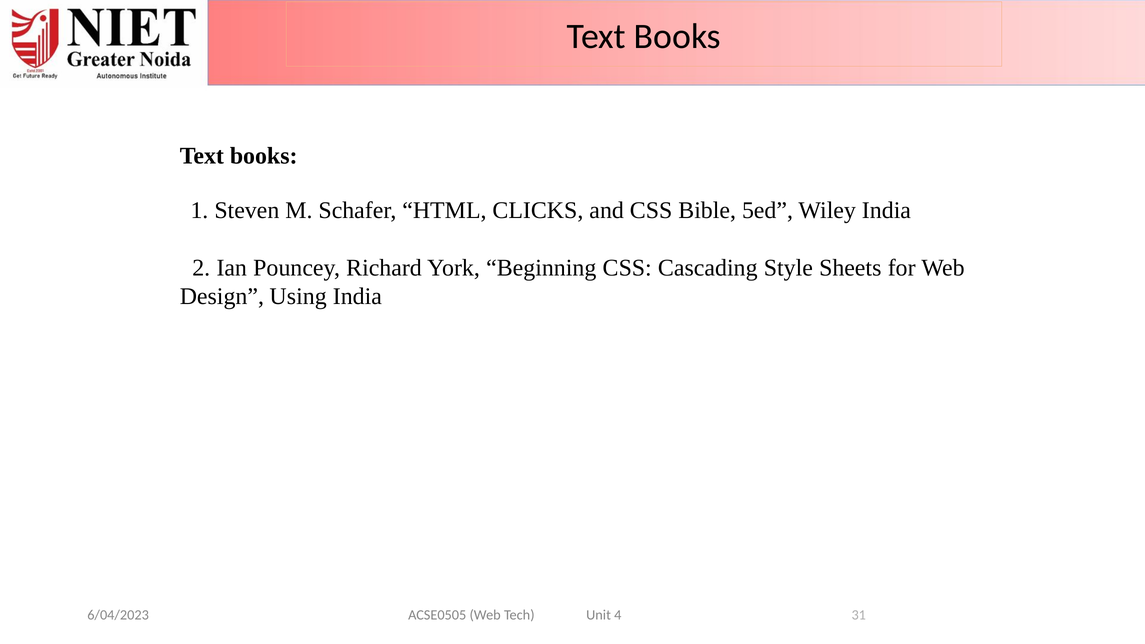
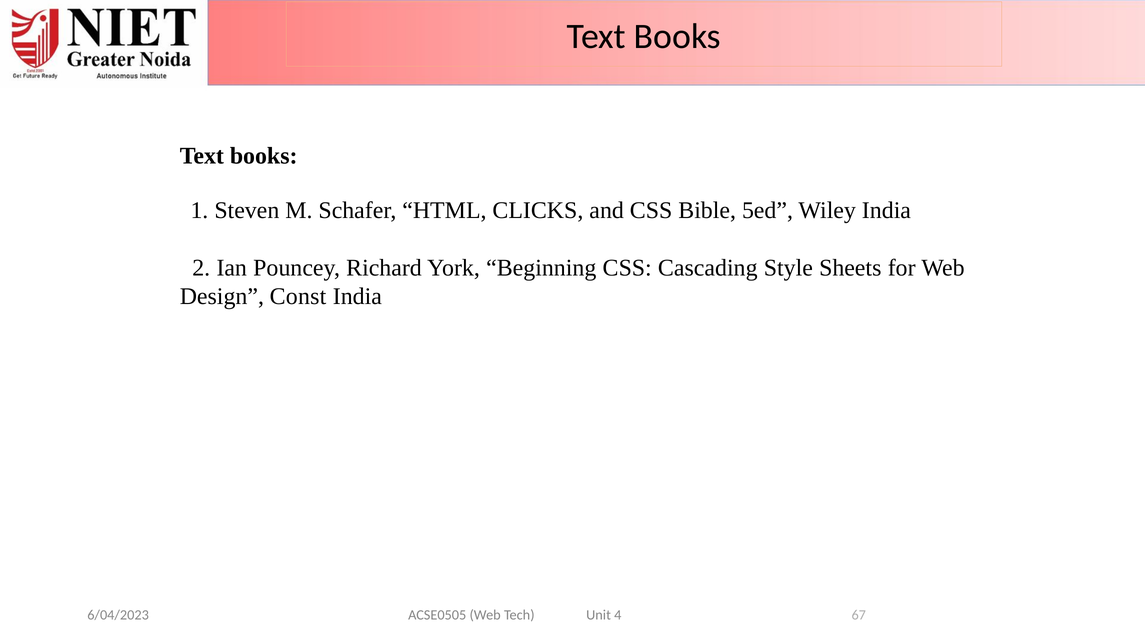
Using: Using -> Const (298, 296)
31: 31 -> 67 (859, 615)
